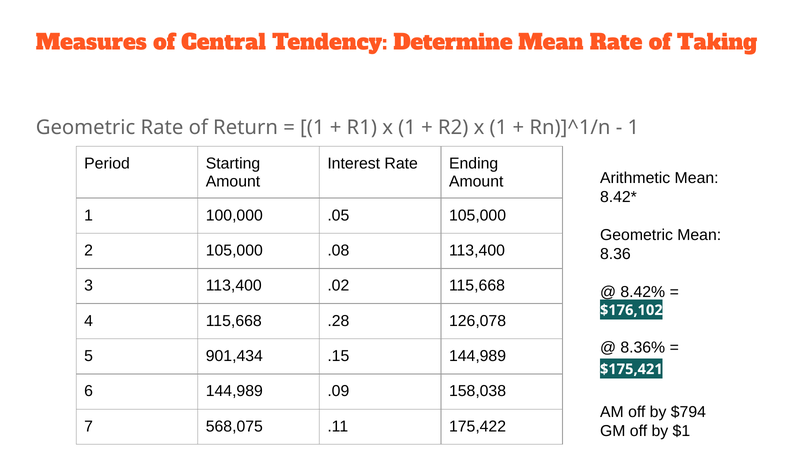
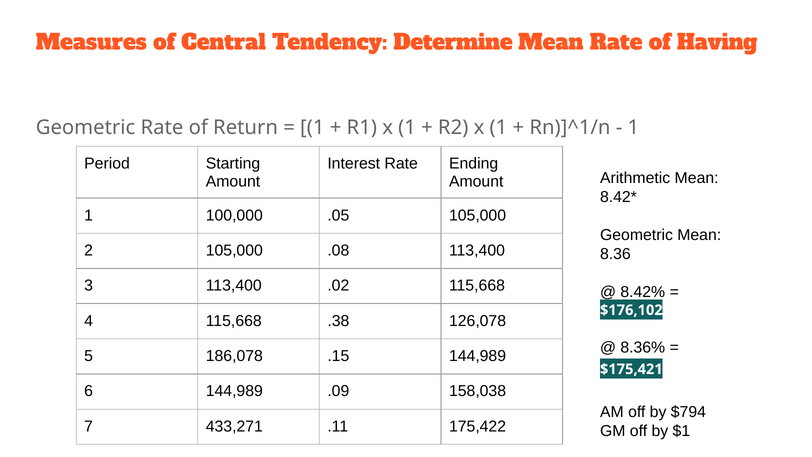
Taking: Taking -> Having (717, 43)
.28: .28 -> .38 (338, 321)
901,434: 901,434 -> 186,078 (234, 356)
568,075: 568,075 -> 433,271 (234, 426)
